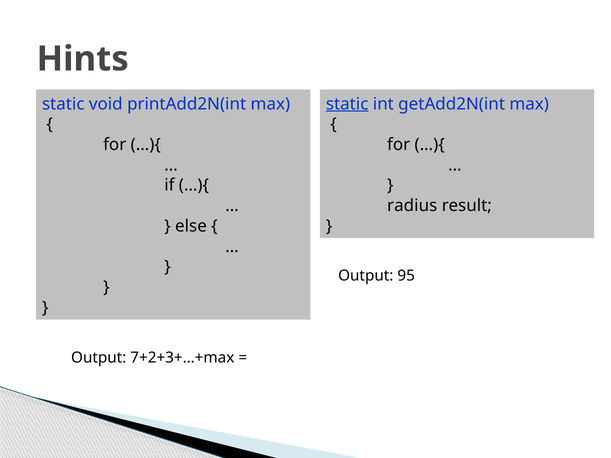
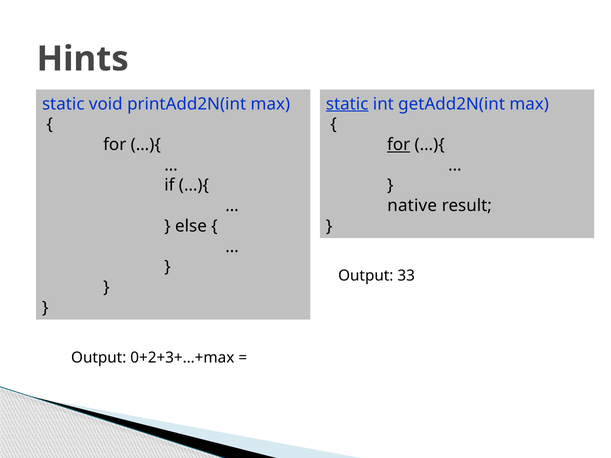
for underline: none -> present (399, 145)
radius: radius -> native (412, 206)
95: 95 -> 33 (406, 276)
7+2+3+…+max: 7+2+3+…+max -> 0+2+3+…+max (182, 358)
